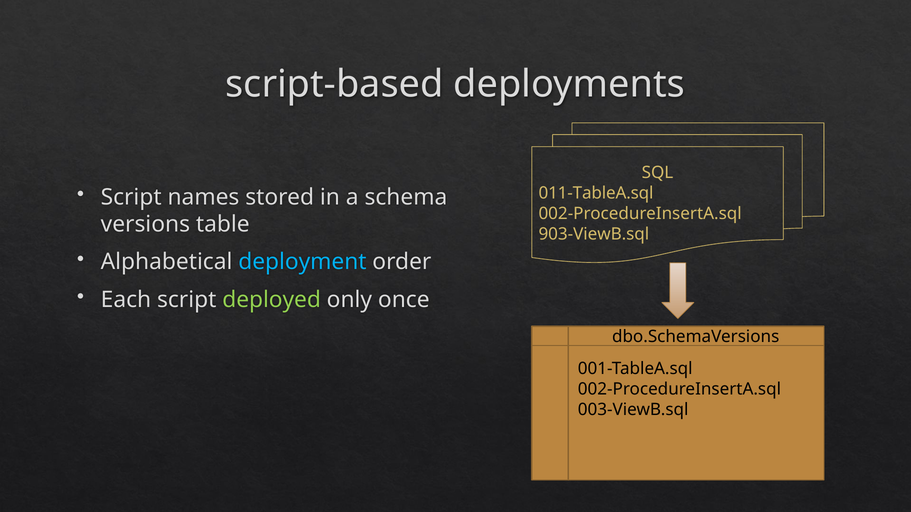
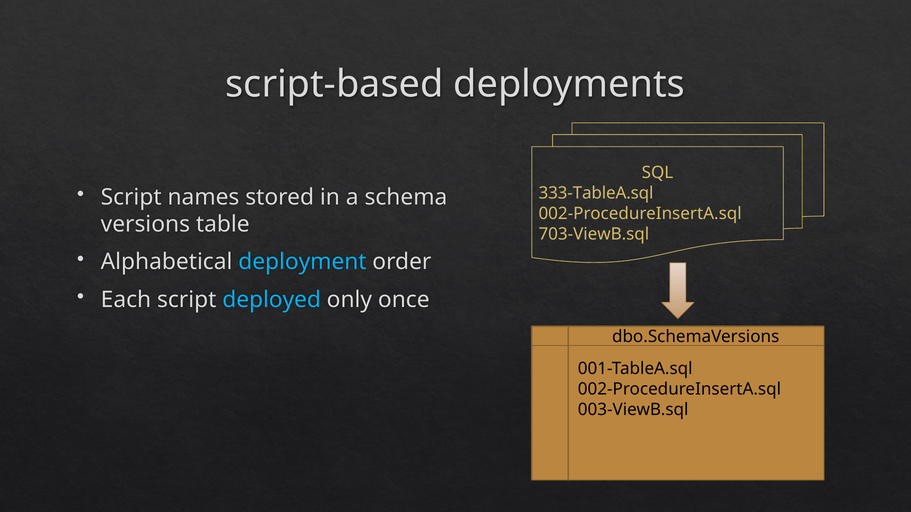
011-TableA.sql: 011-TableA.sql -> 333-TableA.sql (596, 193)
903-ViewB.sql: 903-ViewB.sql -> 703-ViewB.sql (594, 234)
deployed colour: light green -> light blue (272, 300)
